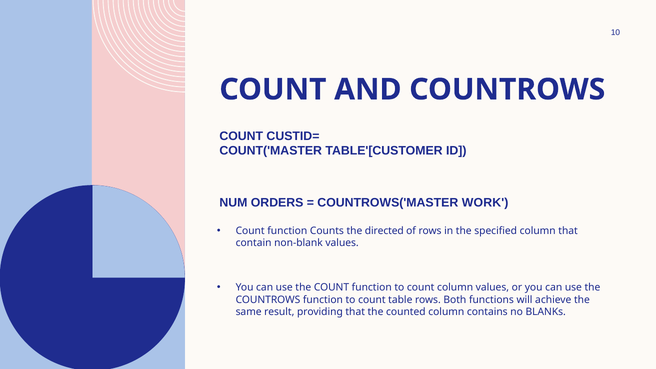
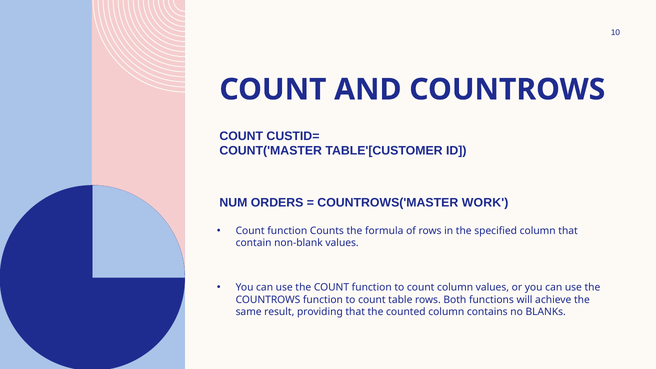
directed: directed -> formula (384, 231)
